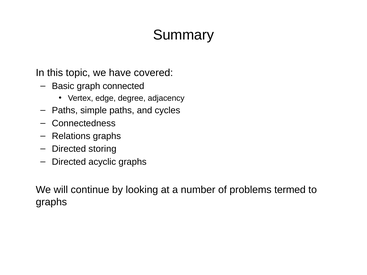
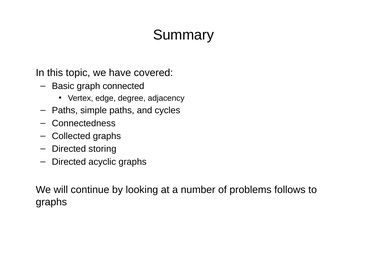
Relations: Relations -> Collected (71, 136)
termed: termed -> follows (290, 190)
